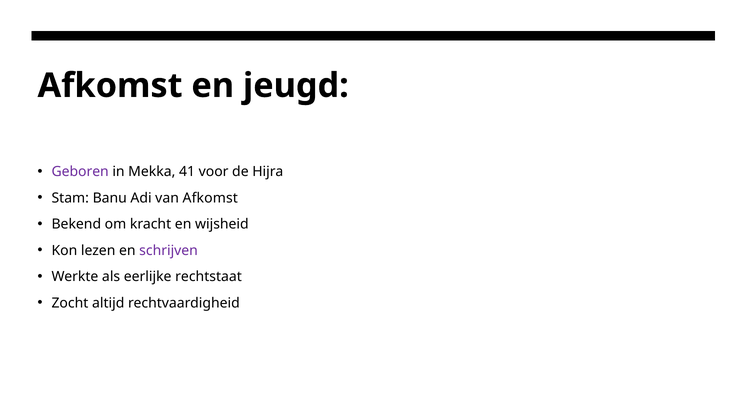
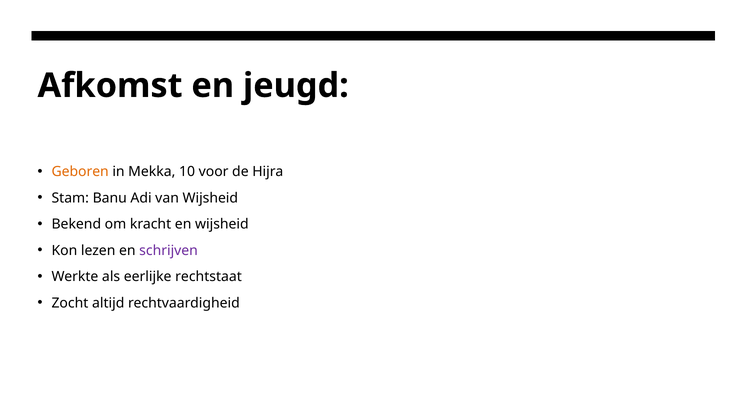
Geboren colour: purple -> orange (80, 172)
41: 41 -> 10 (187, 172)
van Afkomst: Afkomst -> Wijsheid (210, 198)
